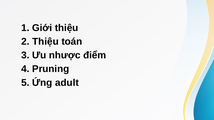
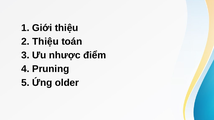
adult: adult -> older (67, 83)
